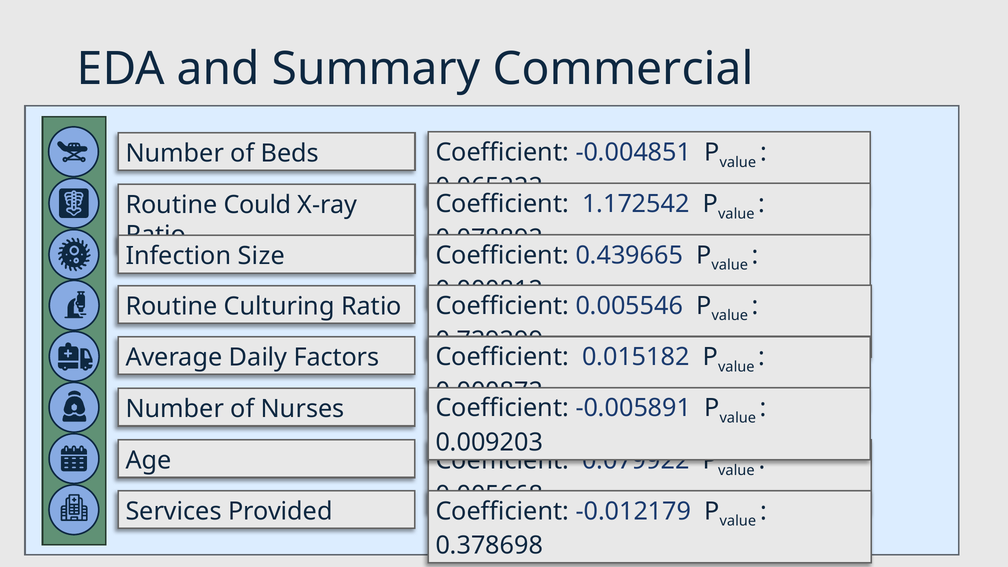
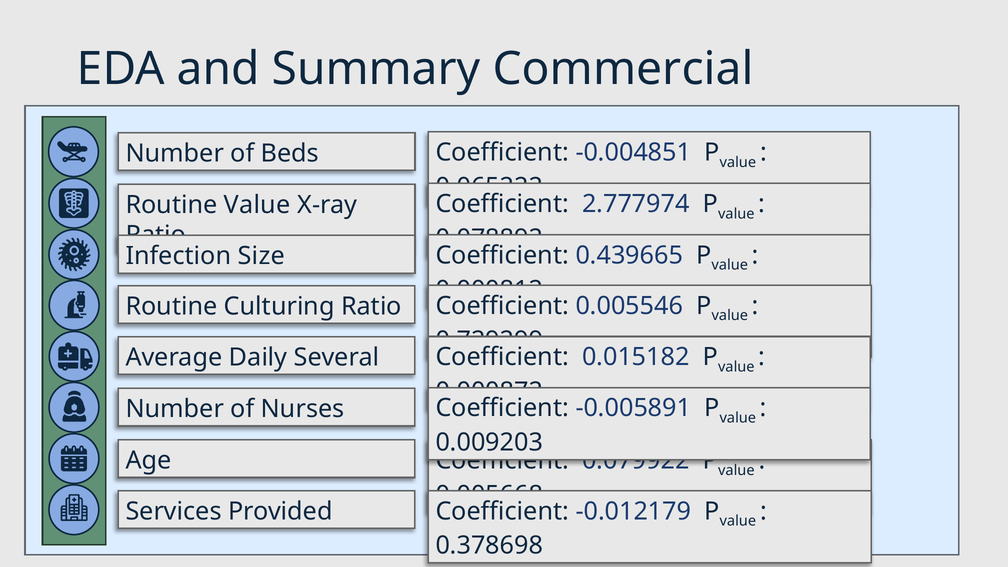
1.172542: 1.172542 -> 2.777974 (636, 204)
Routine Could: Could -> Value (257, 205)
Factors: Factors -> Several (337, 357)
